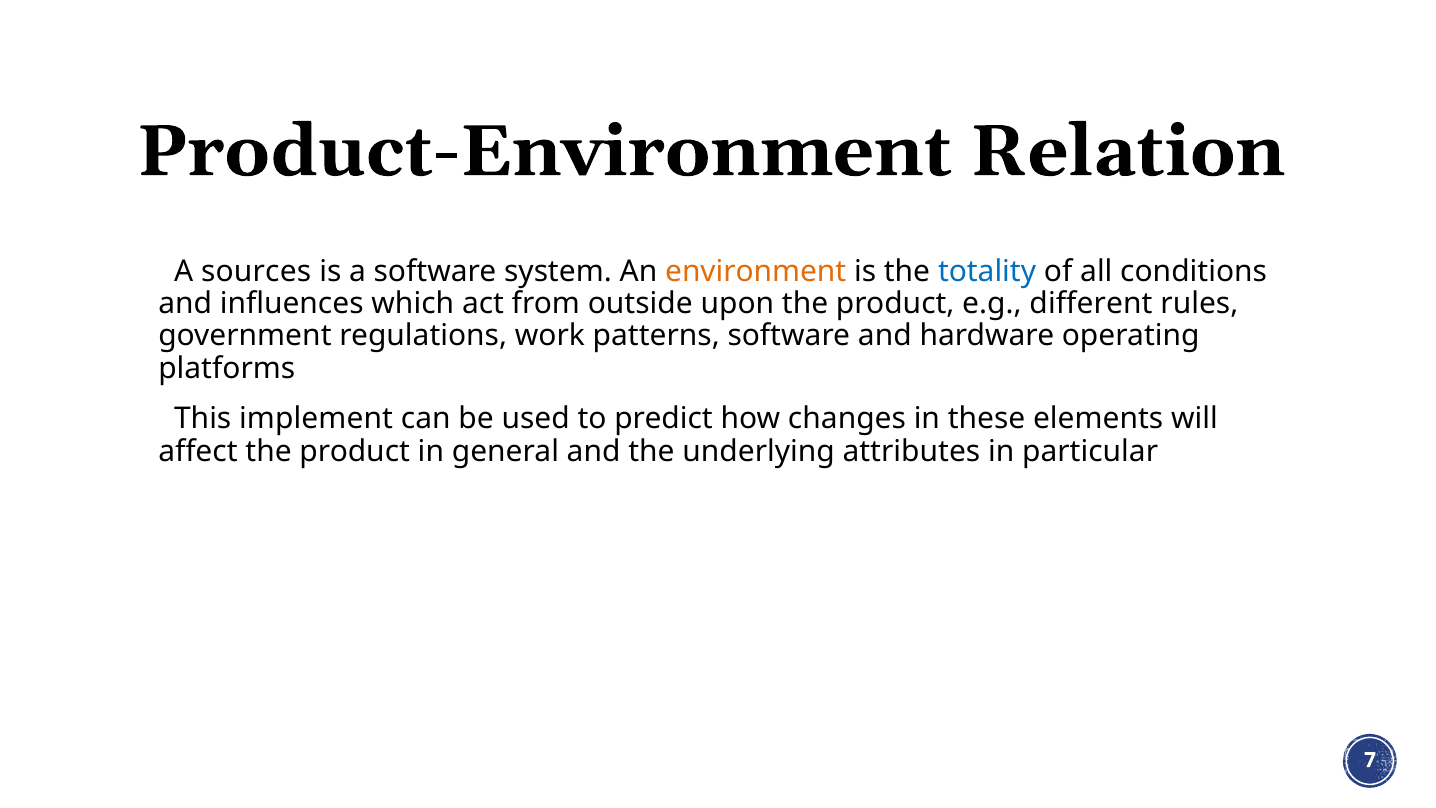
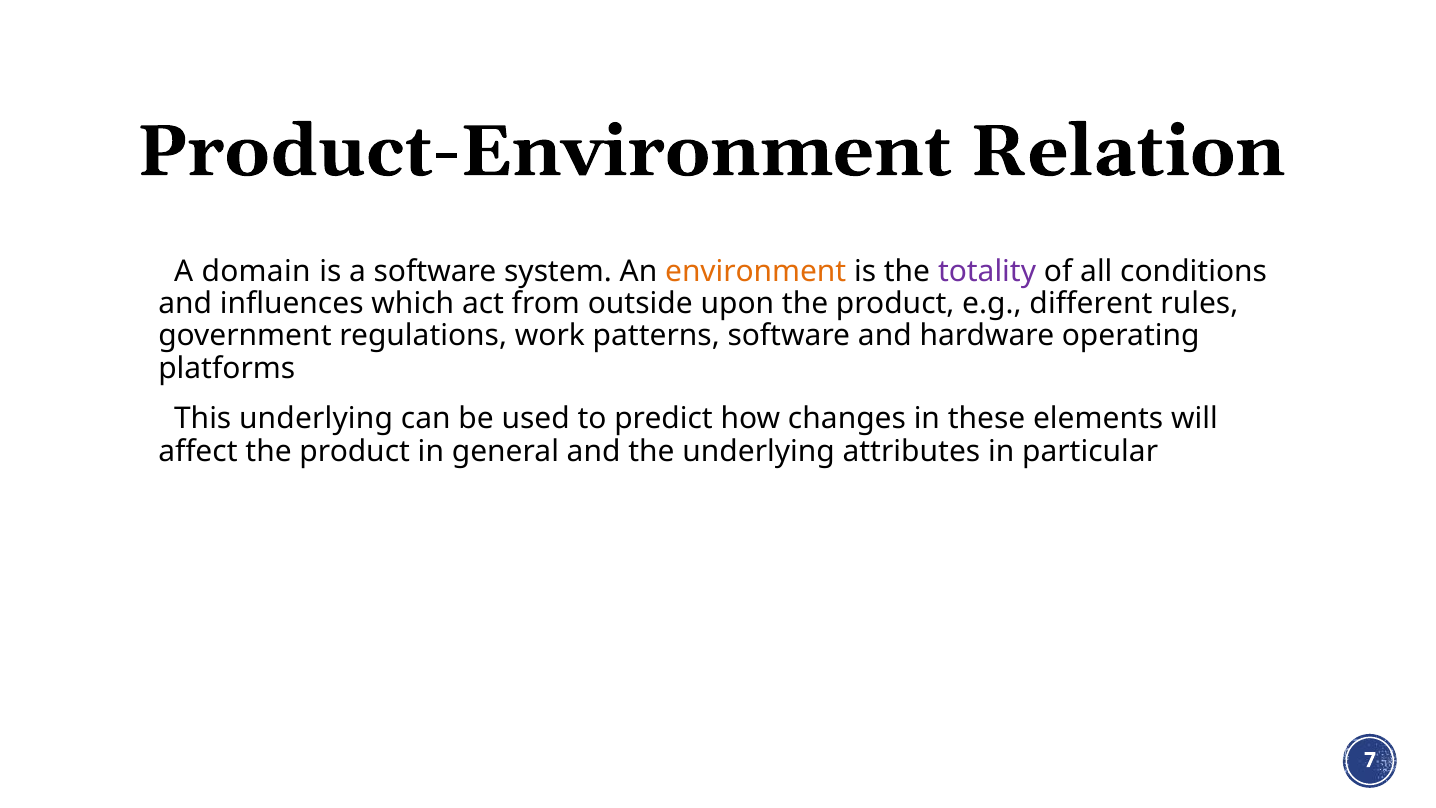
sources: sources -> domain (256, 271)
totality colour: blue -> purple (987, 271)
implement: implement -> underlying (316, 419)
